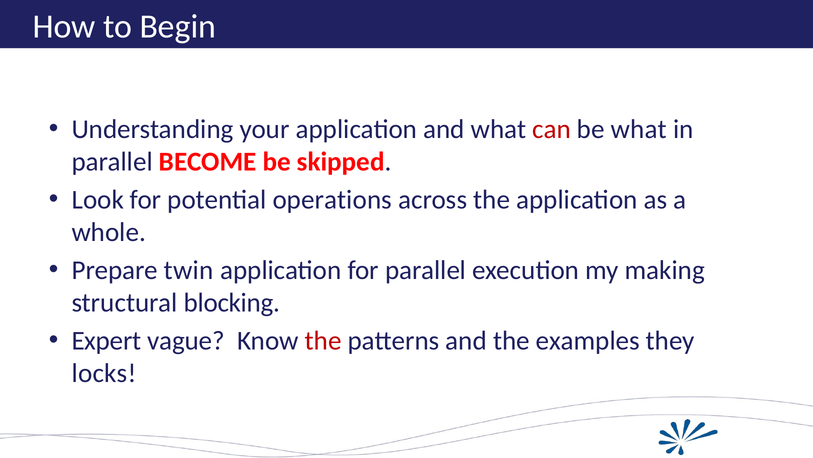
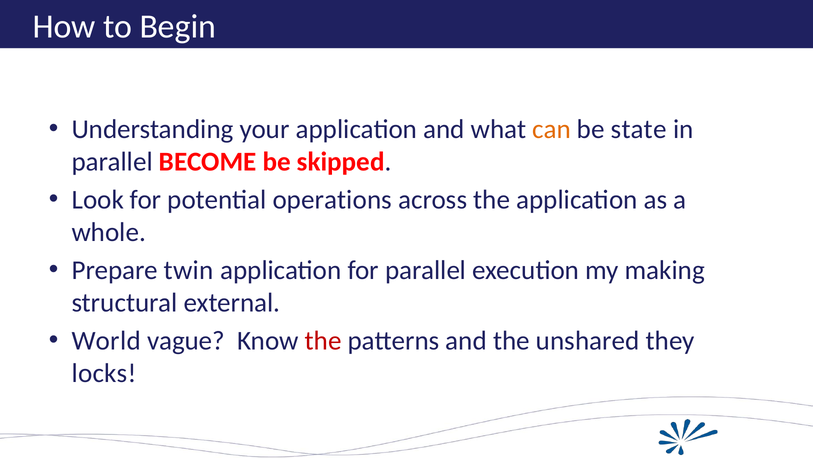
can colour: red -> orange (552, 129)
be what: what -> state (639, 129)
blocking: blocking -> external (232, 302)
Expert: Expert -> World (106, 340)
examples: examples -> unshared (588, 340)
